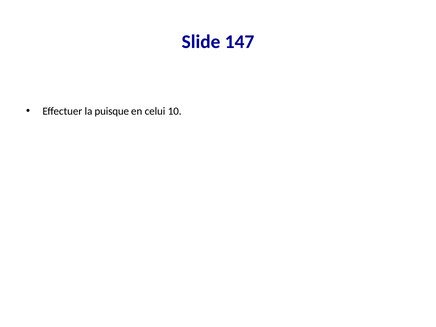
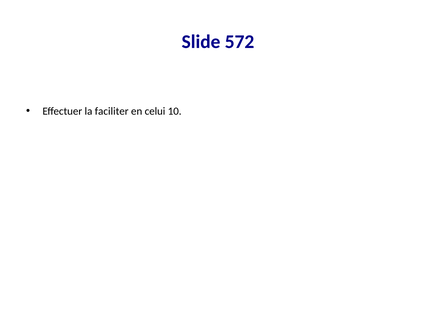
147: 147 -> 572 (240, 42)
puisque: puisque -> faciliter (112, 111)
